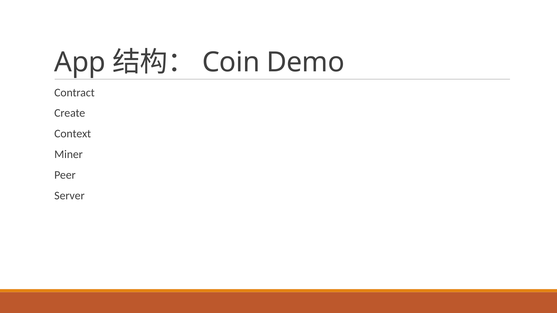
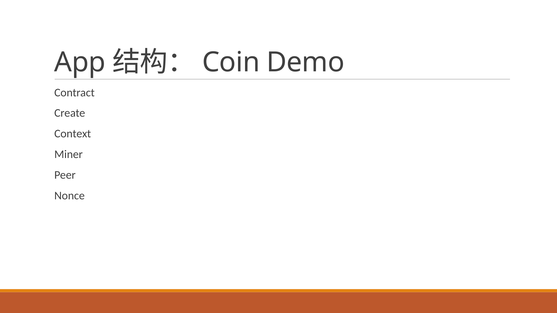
Server: Server -> Nonce (70, 196)
